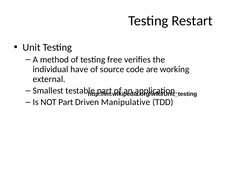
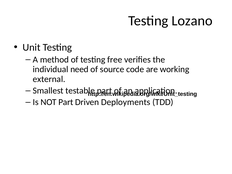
Restart: Restart -> Lozano (192, 21)
have: have -> need (79, 69)
Manipulative: Manipulative -> Deployments (126, 102)
